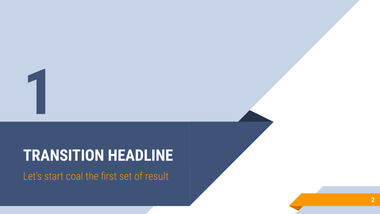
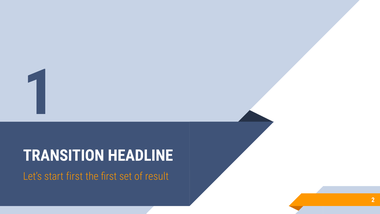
start coal: coal -> first (74, 176)
